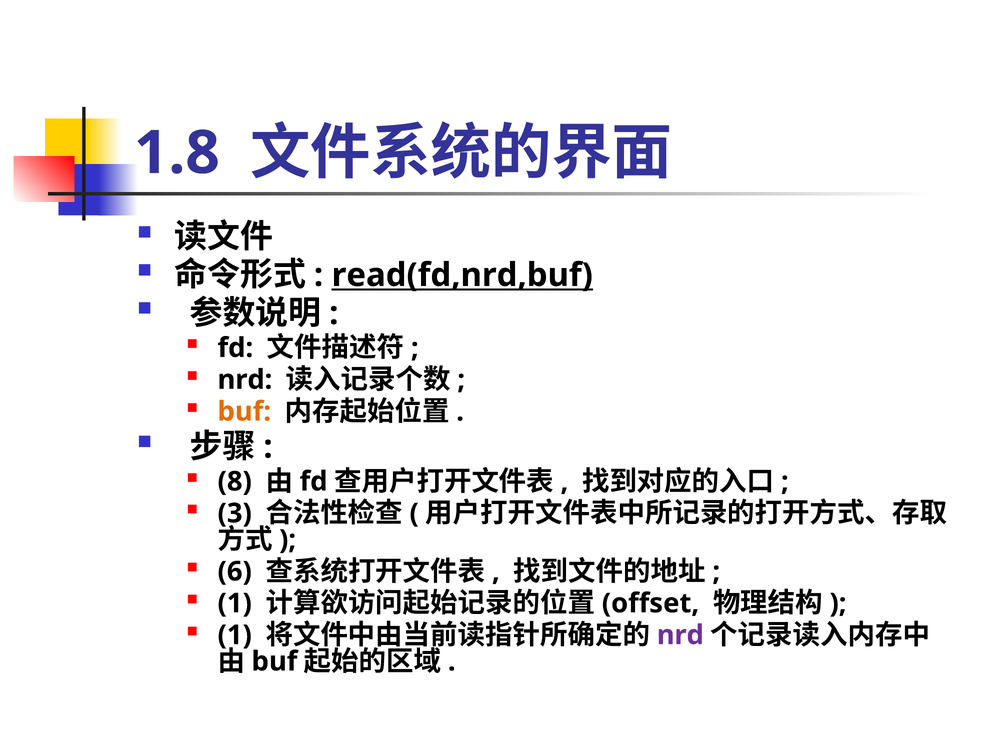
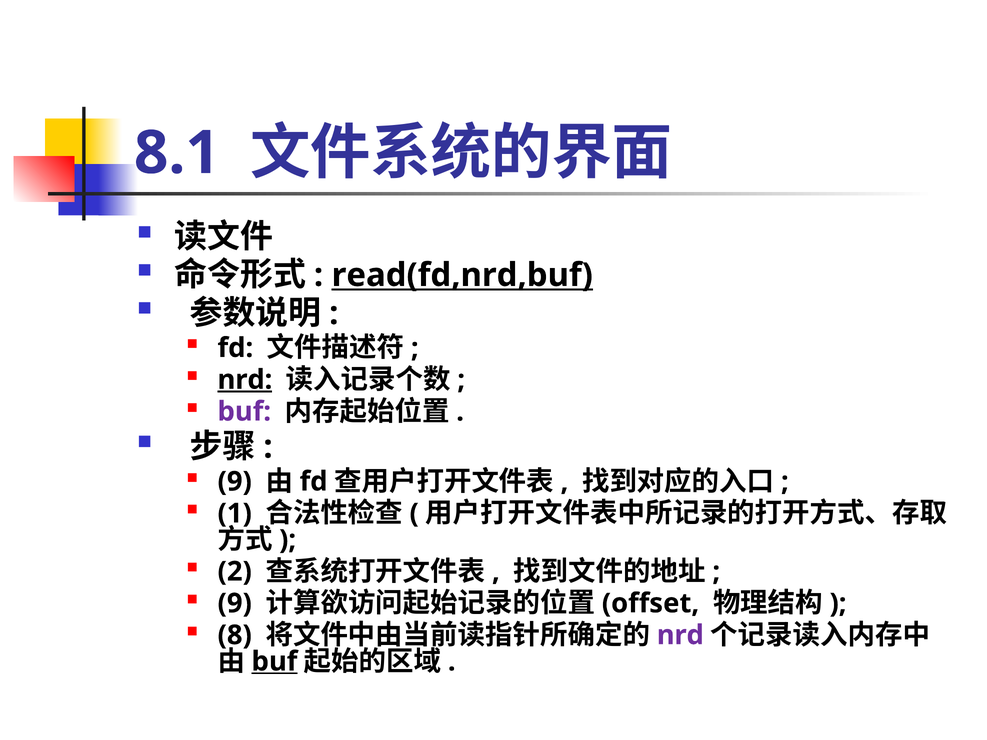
1.8: 1.8 -> 8.1 (177, 153)
nrd underline: none -> present (245, 380)
buf colour: orange -> purple (244, 412)
8: 8 -> 9 (235, 482)
3: 3 -> 1 (235, 514)
6: 6 -> 2 (235, 572)
1: 1 -> 9 (235, 604)
1: 1 -> 8 (235, 635)
buf underline: none -> present (275, 662)
